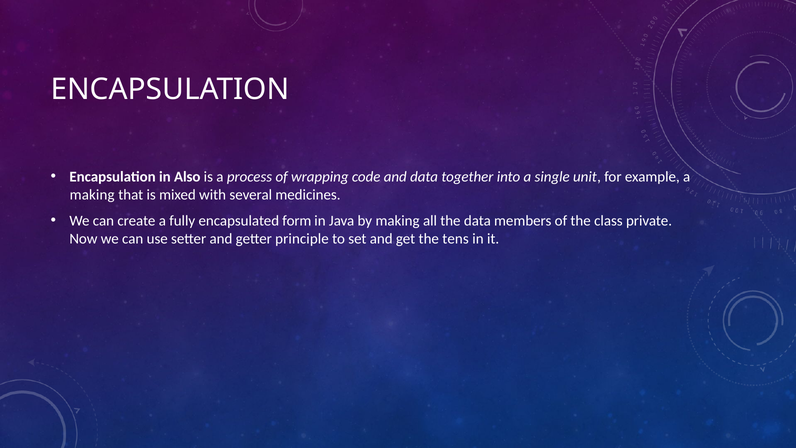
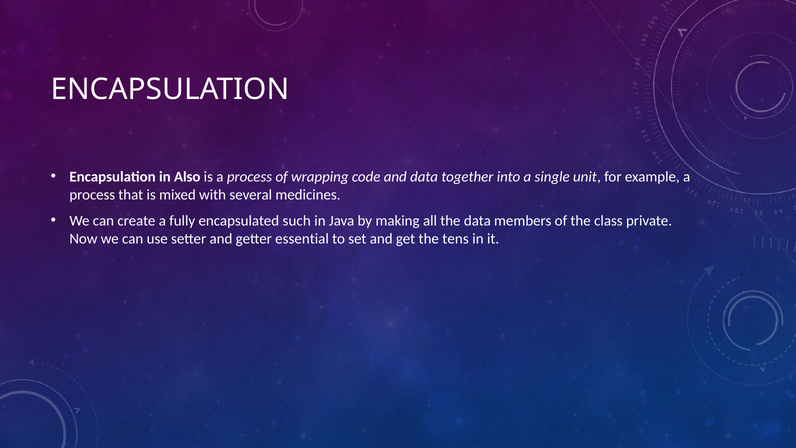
making: making -> process (92, 194)
form: form -> such (297, 221)
principle: principle -> essential (302, 239)
